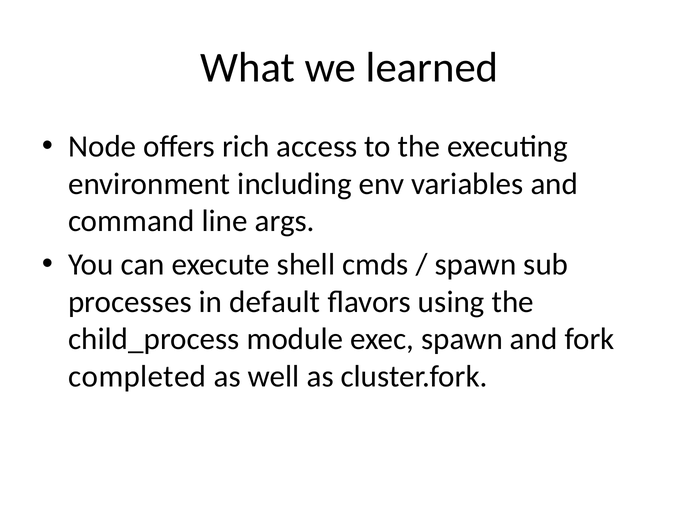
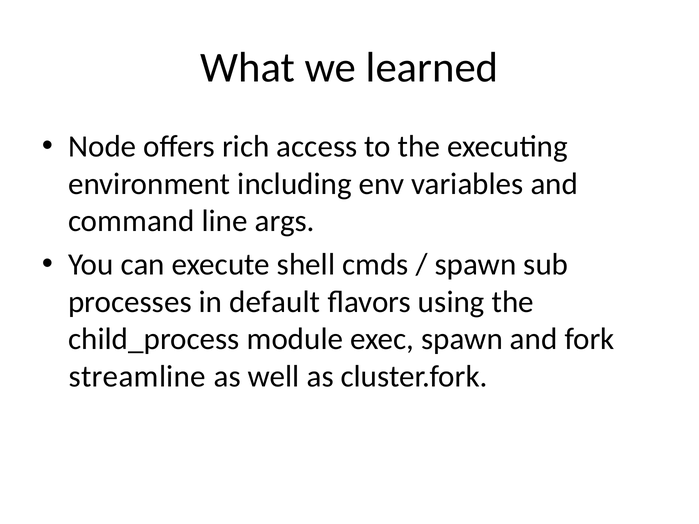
completed: completed -> streamline (137, 377)
